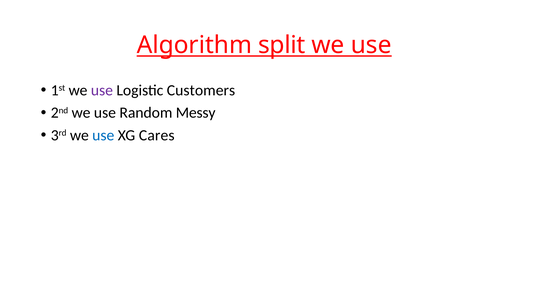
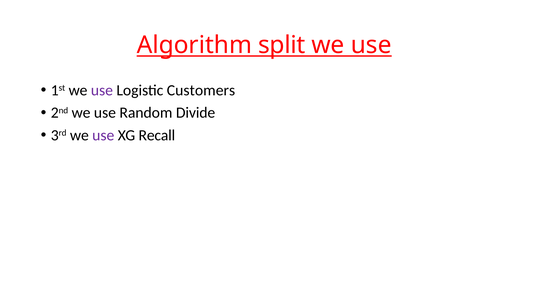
Messy: Messy -> Divide (196, 113)
use colour: blue -> purple (103, 135)
Cares: Cares -> Recall (157, 135)
